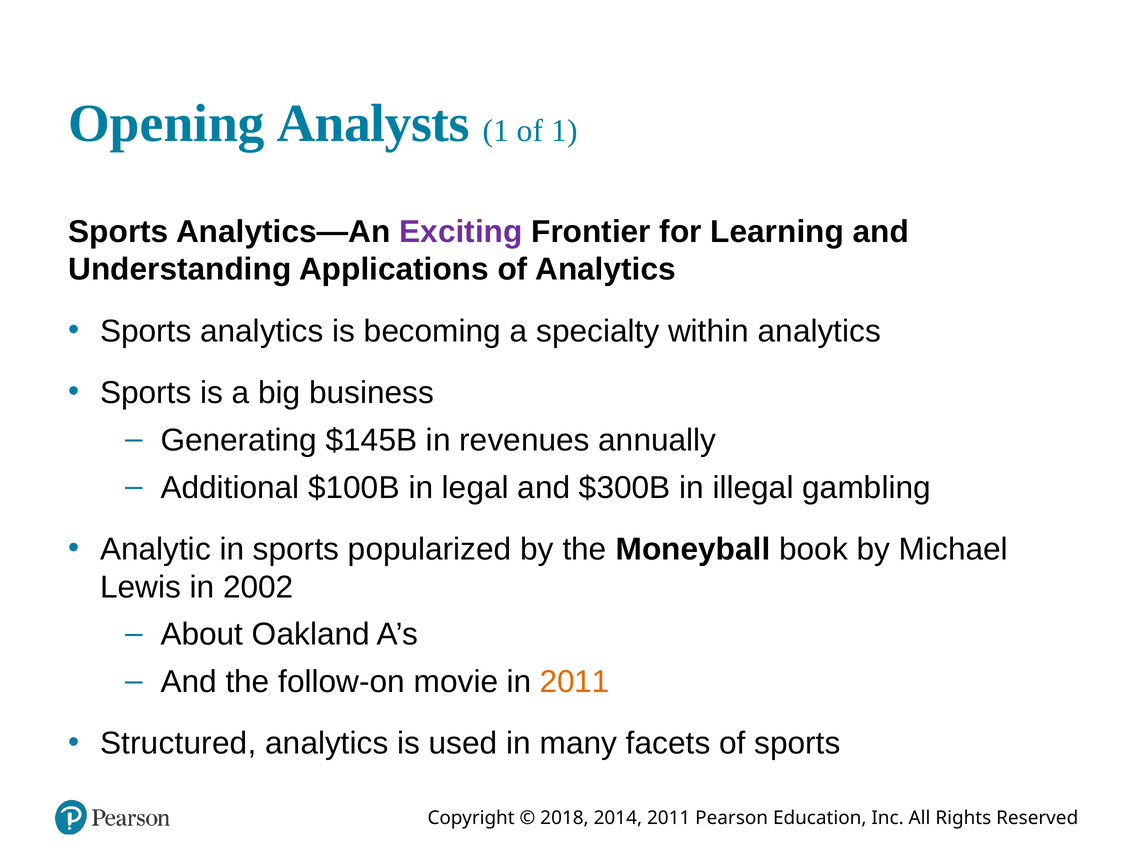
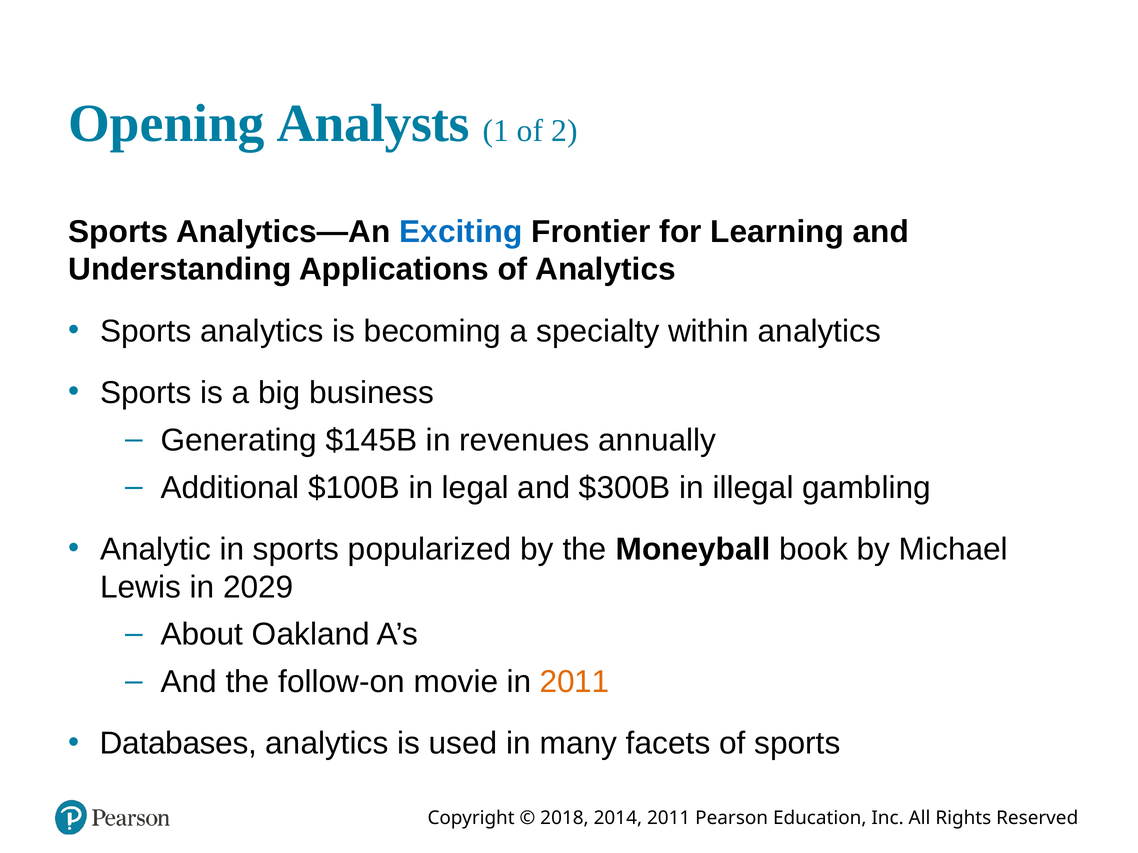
of 1: 1 -> 2 (564, 131)
Exciting colour: purple -> blue (461, 232)
2002: 2002 -> 2029 (258, 587)
Structured: Structured -> Databases (178, 744)
